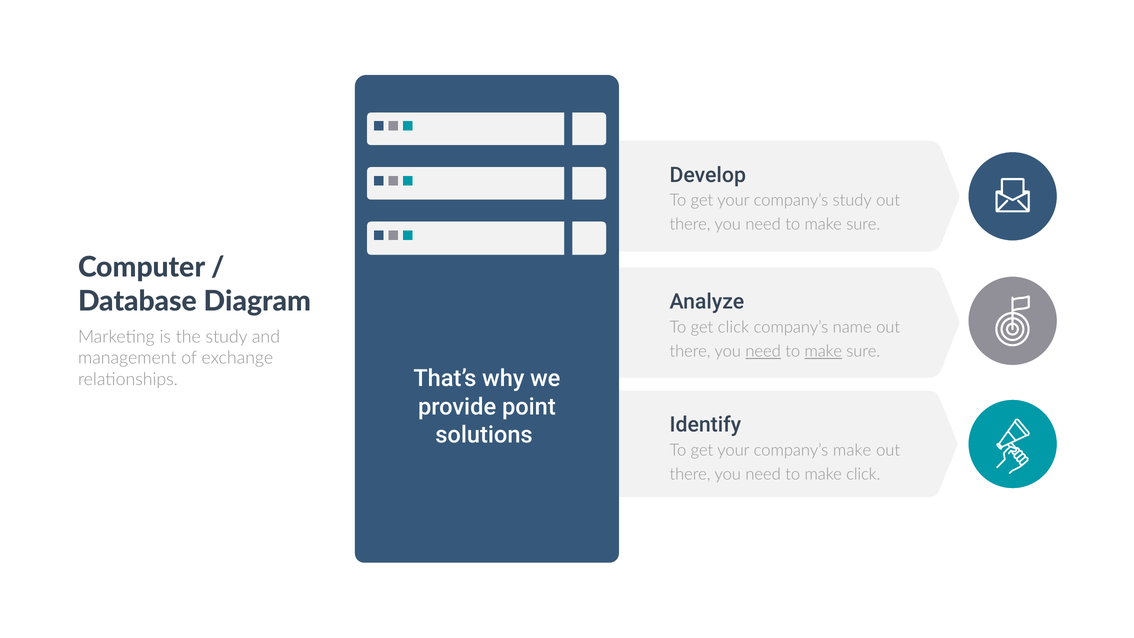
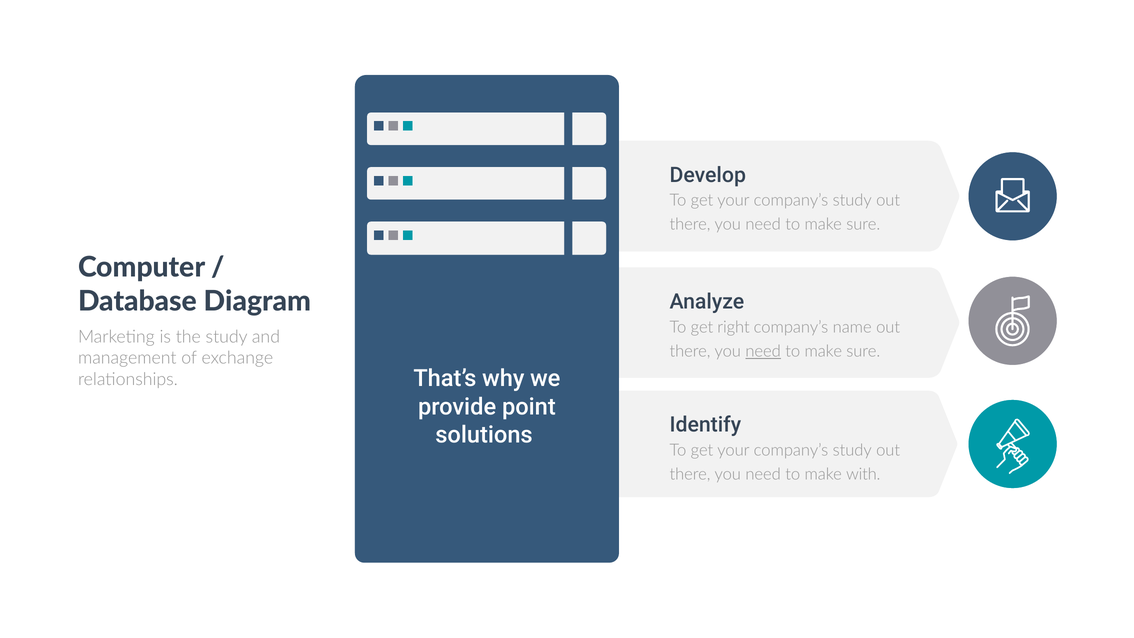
get click: click -> right (734, 327)
make underline: present -> none (823, 351)
make: make -> study (852, 450)
make click: click -> with (863, 474)
